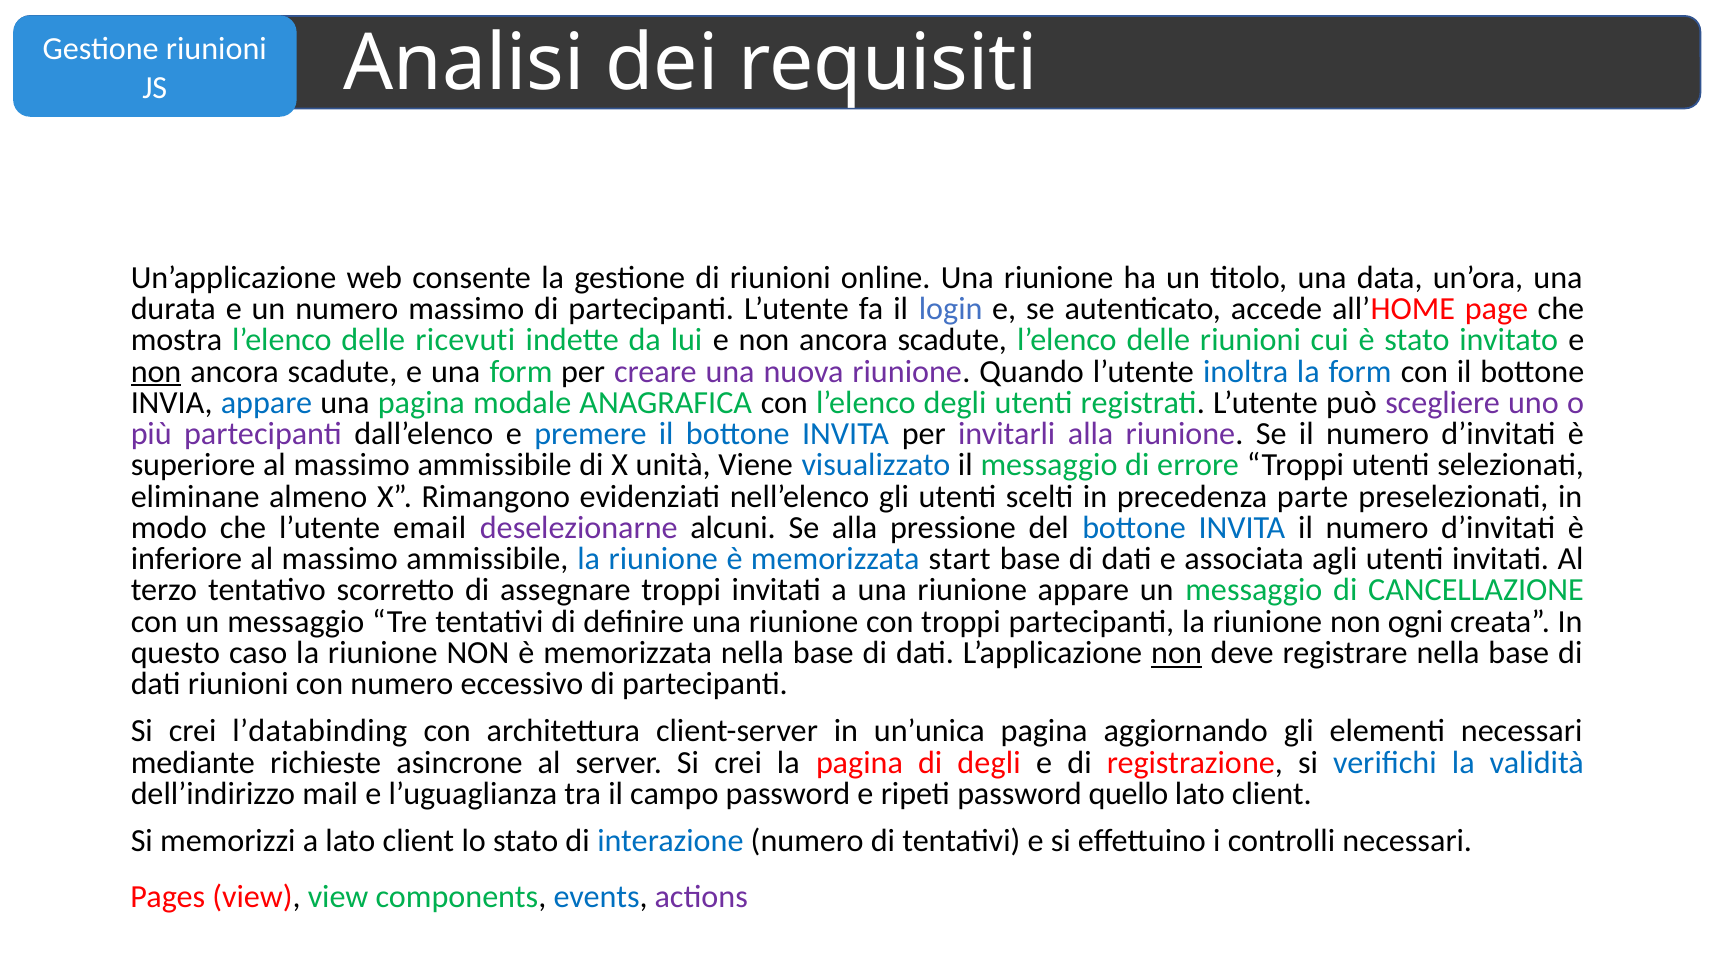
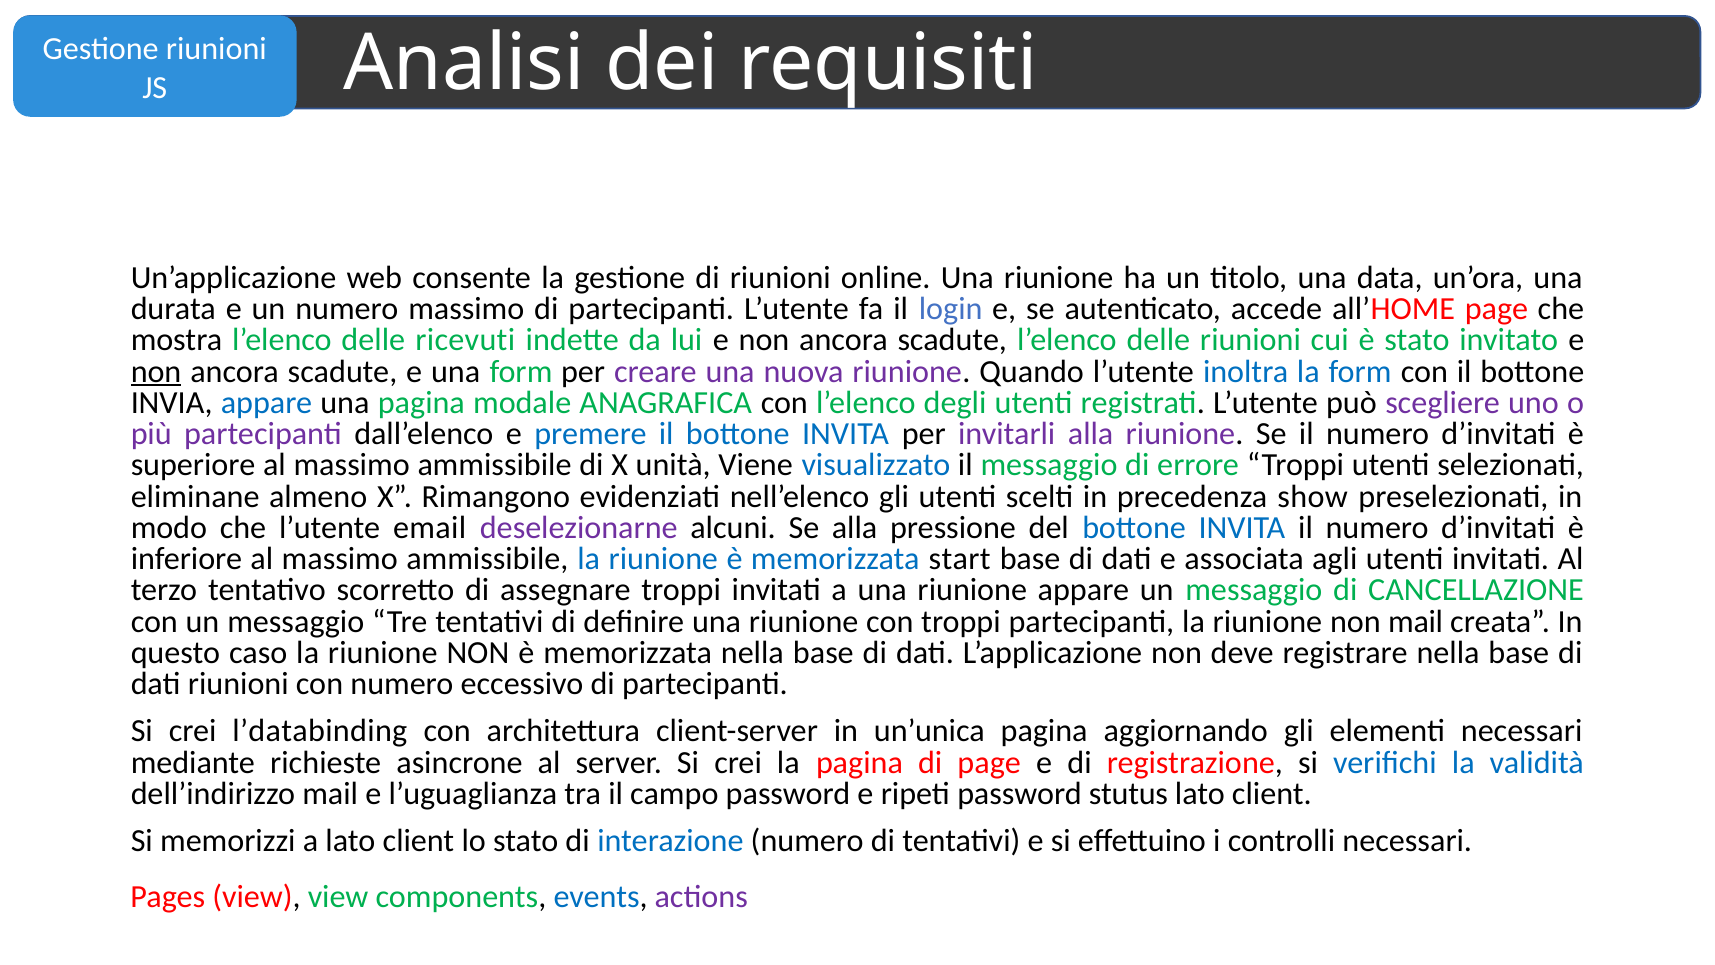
parte: parte -> show (1313, 496)
non ogni: ogni -> mail (1416, 621)
non underline: present -> none (1177, 653)
di degli: degli -> page (989, 762)
quello: quello -> stutus (1128, 794)
